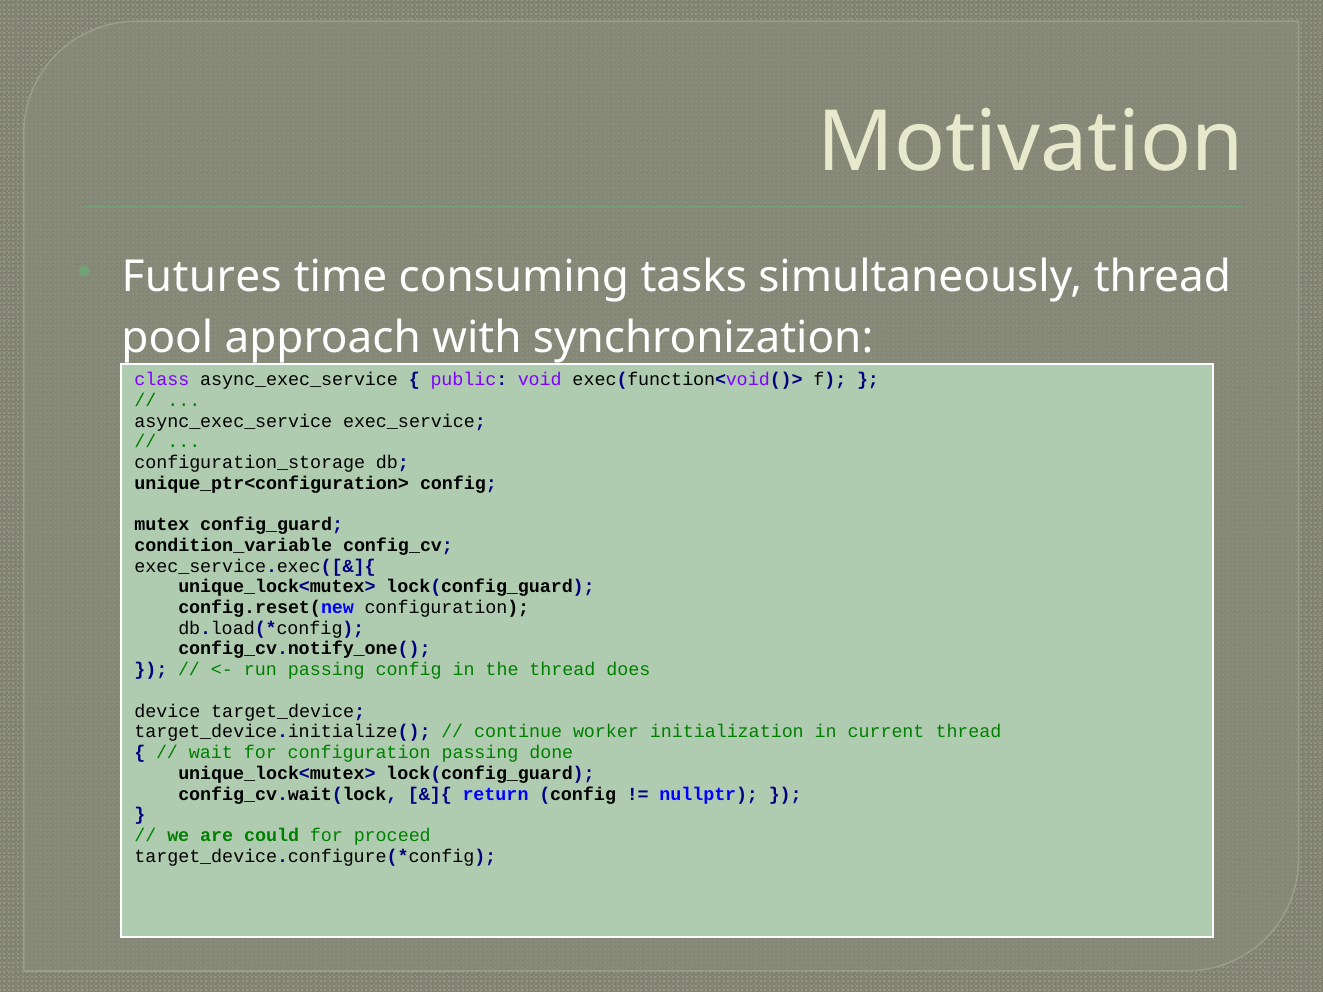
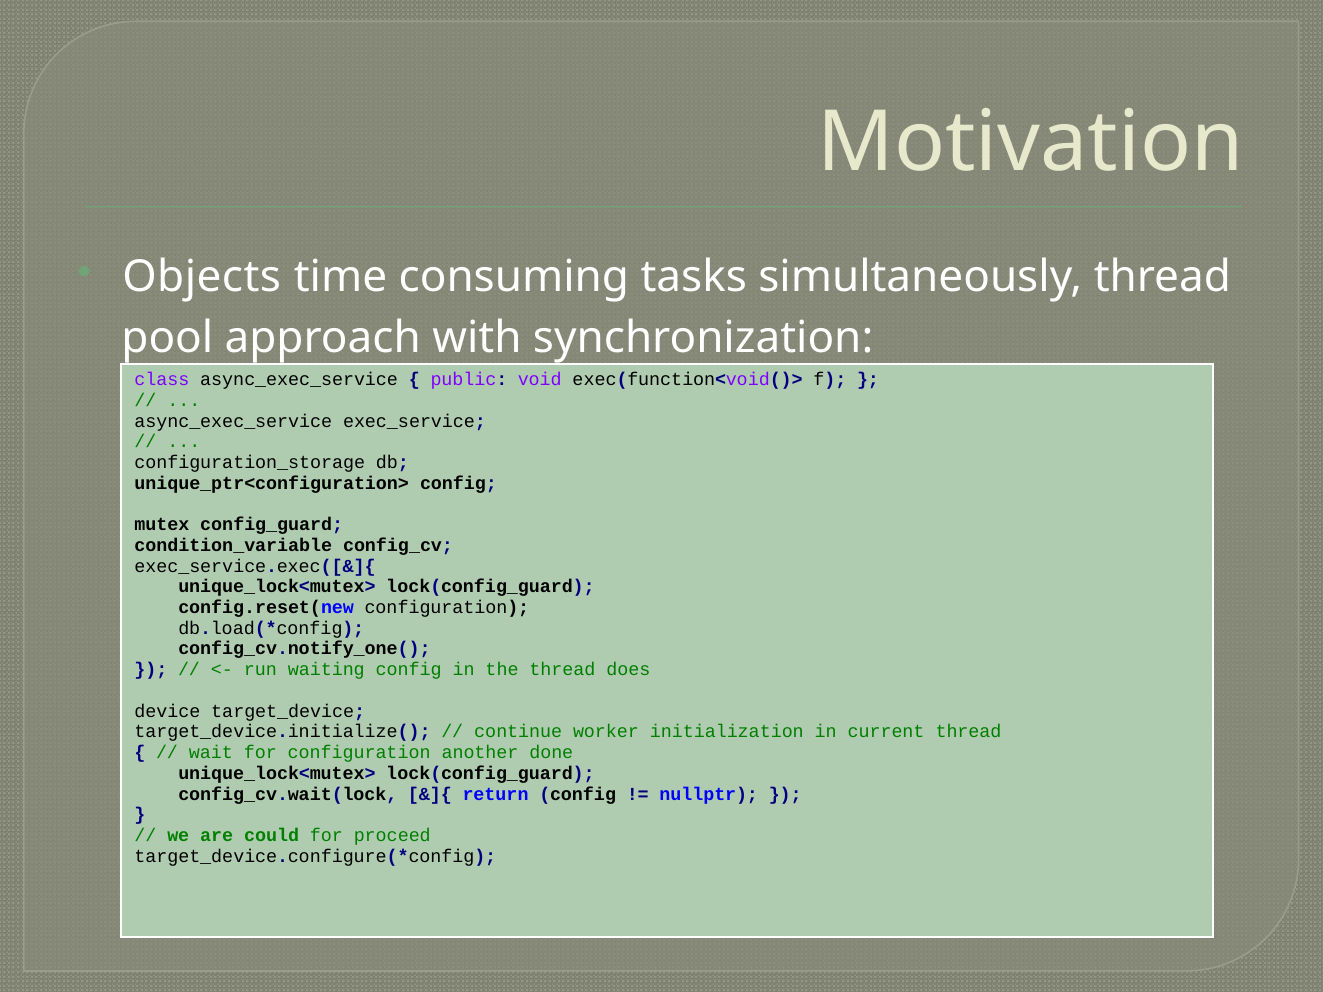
Futures: Futures -> Objects (202, 277)
run passing: passing -> waiting (326, 670)
configuration passing: passing -> another (480, 753)
